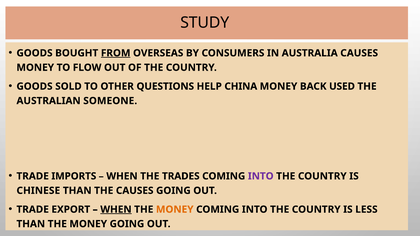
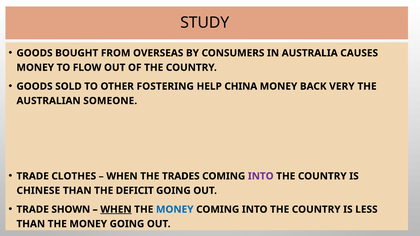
FROM underline: present -> none (116, 53)
QUESTIONS: QUESTIONS -> FOSTERING (165, 86)
USED: USED -> VERY (342, 86)
IMPORTS: IMPORTS -> CLOTHES (74, 176)
THE CAUSES: CAUSES -> DEFICIT (135, 191)
EXPORT: EXPORT -> SHOWN (71, 210)
MONEY colour: orange -> blue (175, 210)
